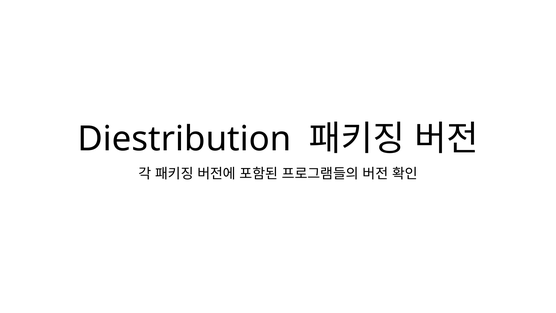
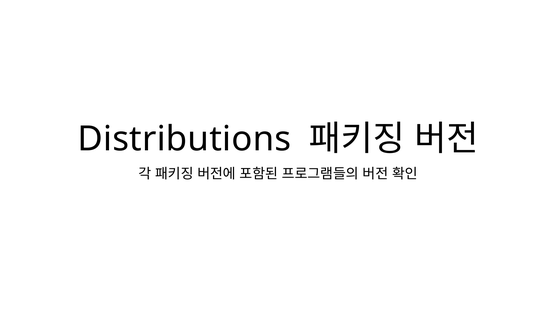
Diestribution: Diestribution -> Distributions (184, 139)
